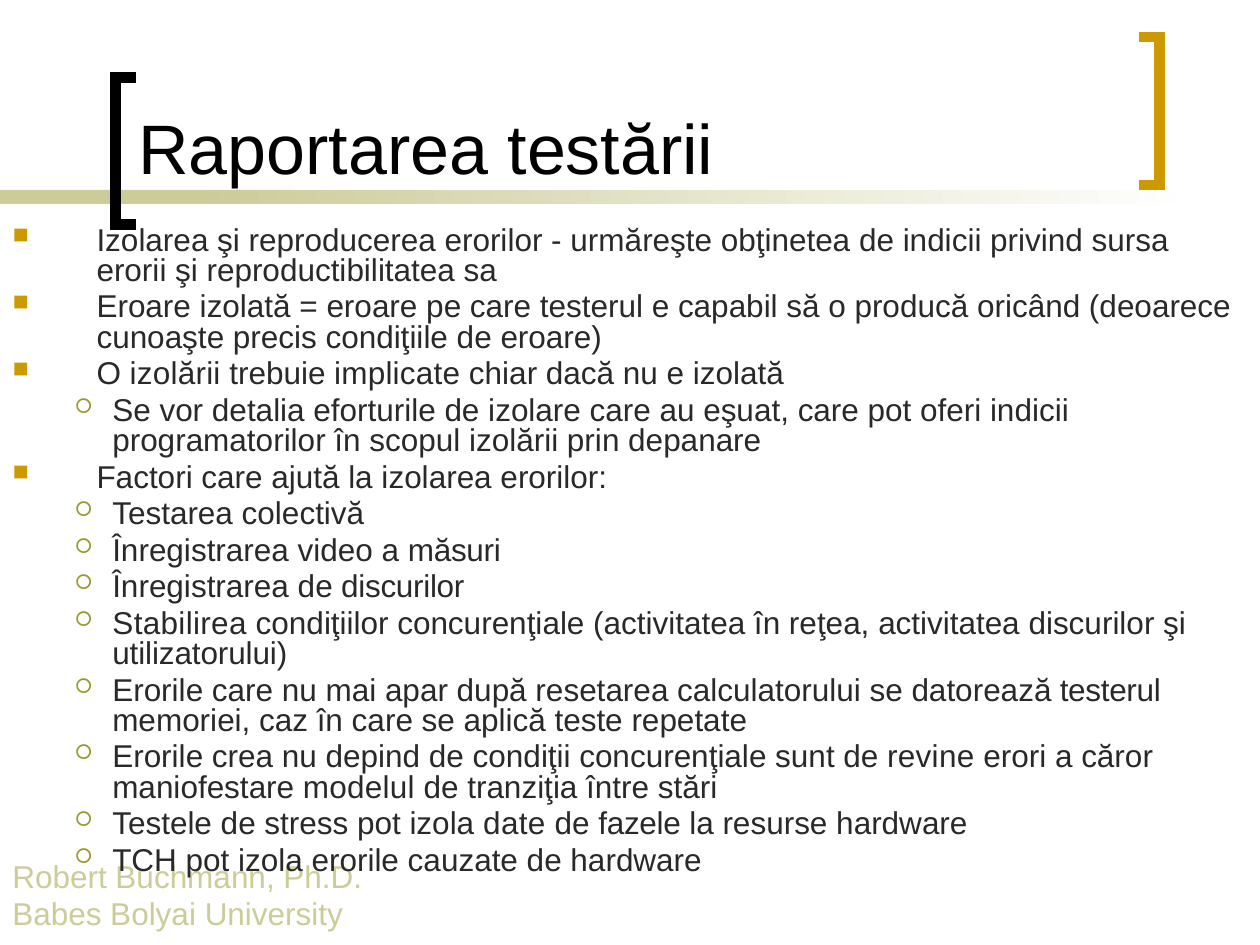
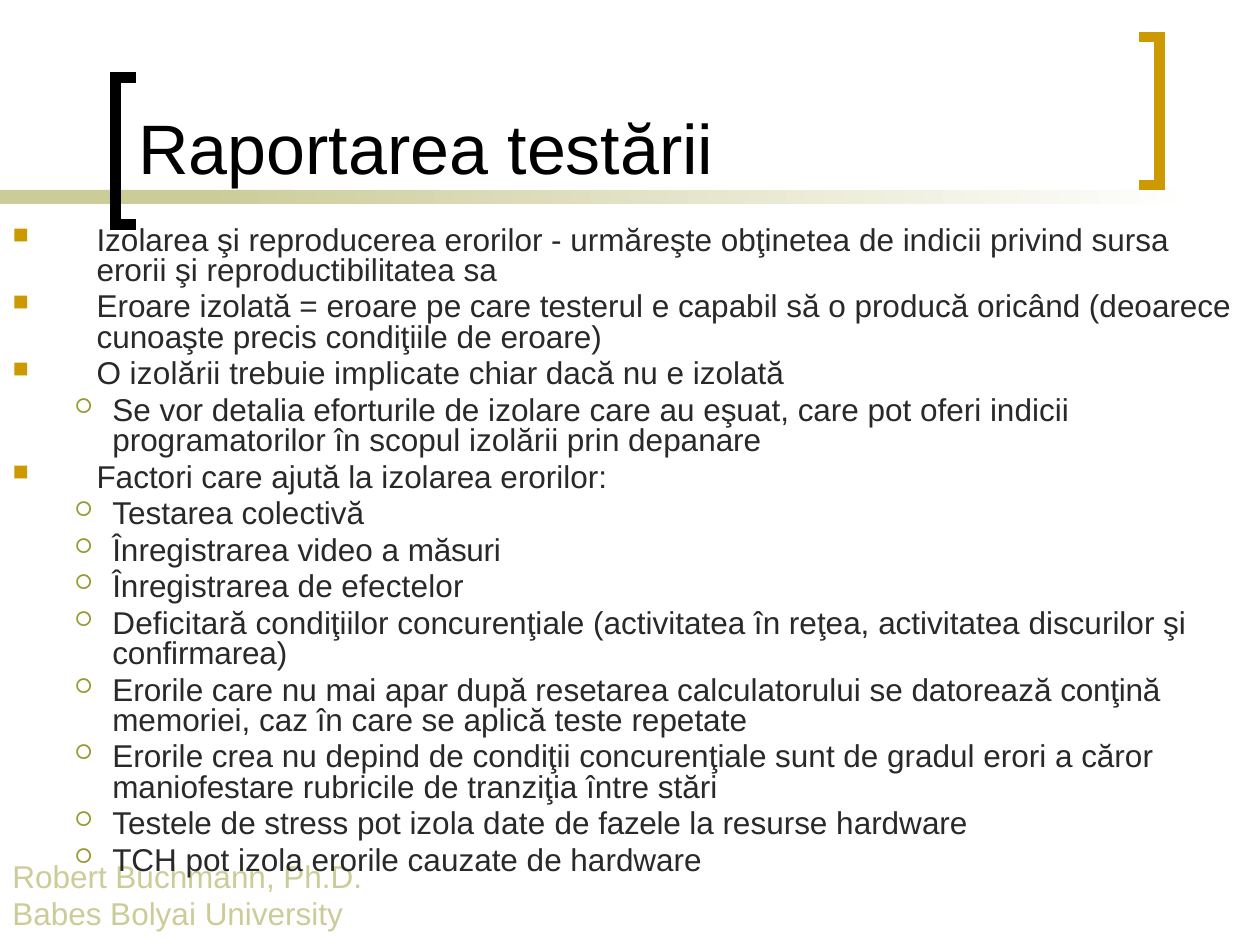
de discurilor: discurilor -> efectelor (403, 587)
Stabilirea: Stabilirea -> Deficitară (180, 624)
utilizatorului: utilizatorului -> confirmarea (200, 654)
datorează testerul: testerul -> conţină (1110, 691)
revine: revine -> gradul (931, 758)
modelul: modelul -> rubricile (359, 788)
